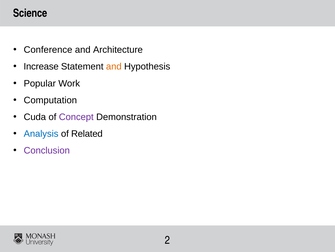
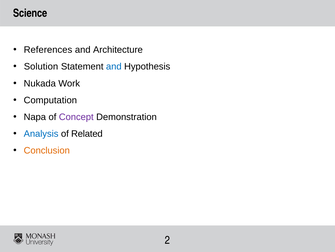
Conference: Conference -> References (48, 50)
Increase: Increase -> Solution (41, 66)
and colour: orange -> blue (114, 66)
Popular: Popular -> Nukada (40, 83)
Cuda: Cuda -> Napa (35, 117)
Conclusion colour: purple -> orange (47, 150)
